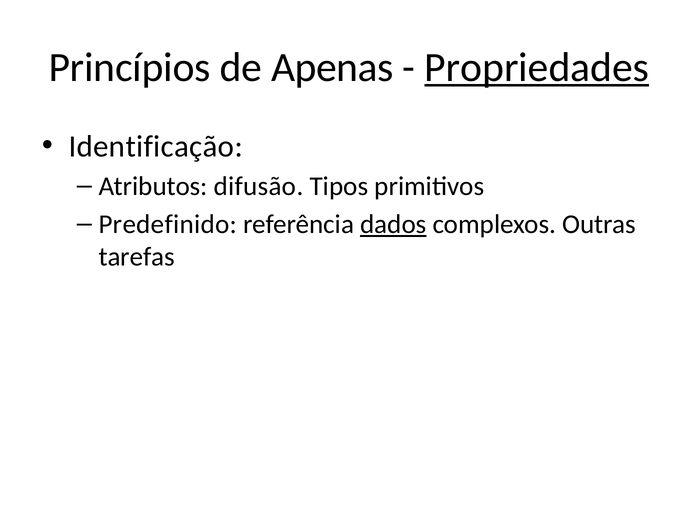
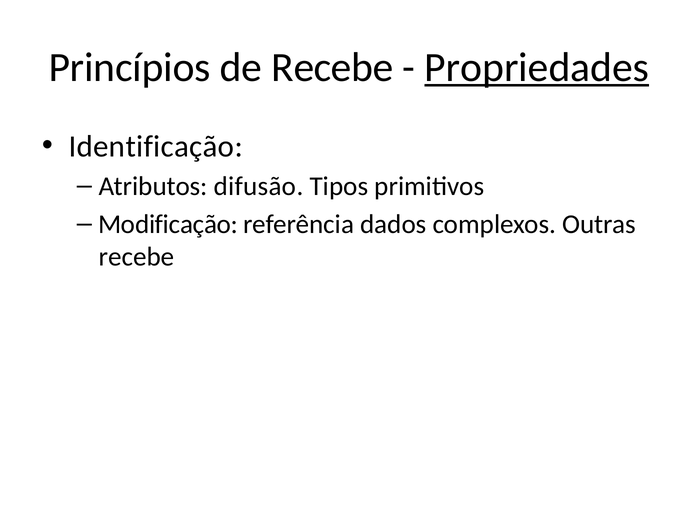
de Apenas: Apenas -> Recebe (332, 68)
Predefinido: Predefinido -> Modificação (168, 225)
dados underline: present -> none (393, 225)
tarefas: tarefas -> recebe (137, 257)
